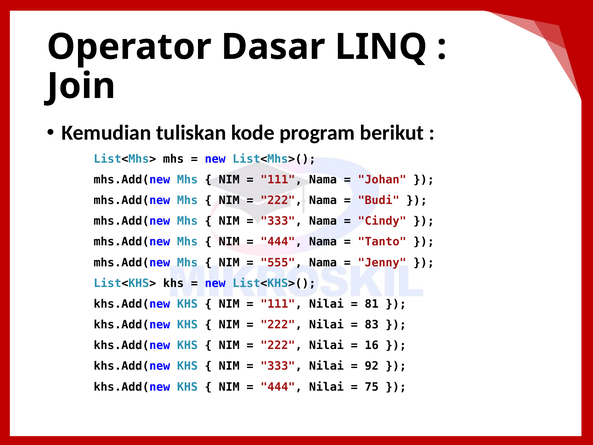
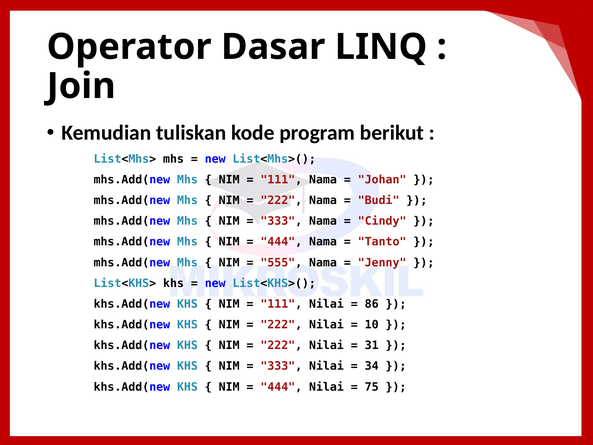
81: 81 -> 86 (372, 304)
83: 83 -> 10 (372, 325)
16: 16 -> 31 (372, 345)
92: 92 -> 34 (372, 366)
